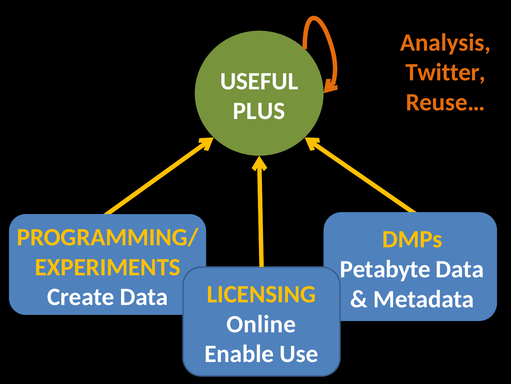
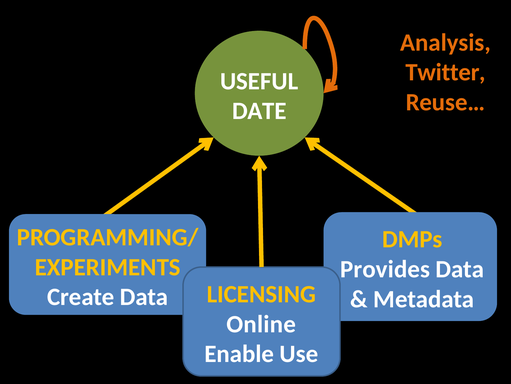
PLUS: PLUS -> DATE (259, 111)
Petabyte: Petabyte -> Provides (385, 269)
